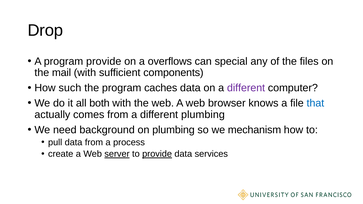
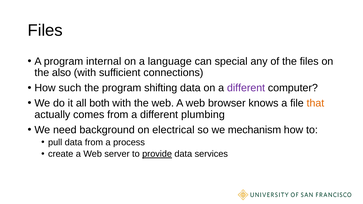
Drop: Drop -> Files (45, 30)
program provide: provide -> internal (104, 61)
overflows: overflows -> language (170, 61)
mail: mail -> also (62, 73)
components: components -> connections (173, 73)
caches: caches -> shifting (161, 88)
that colour: blue -> orange (315, 103)
on plumbing: plumbing -> electrical (173, 130)
server underline: present -> none (117, 154)
